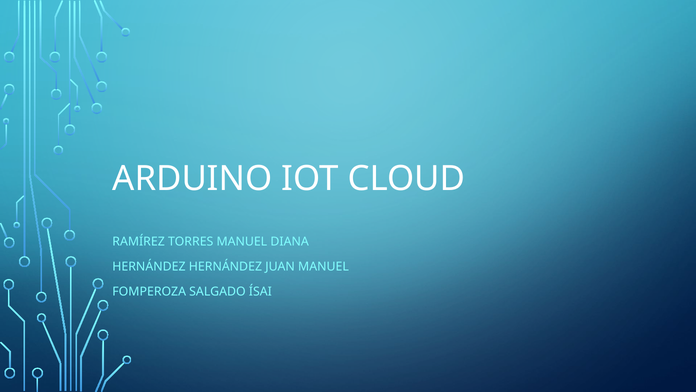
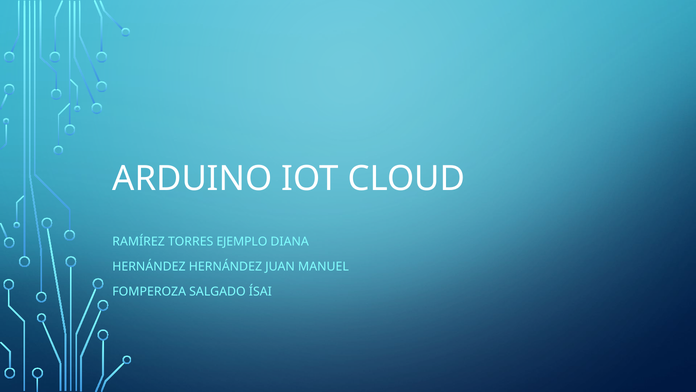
TORRES MANUEL: MANUEL -> EJEMPLO (242, 242)
